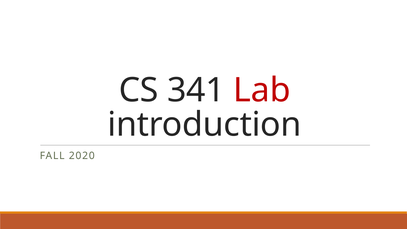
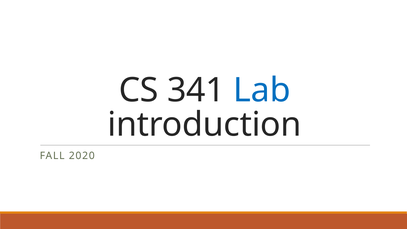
Lab colour: red -> blue (262, 90)
